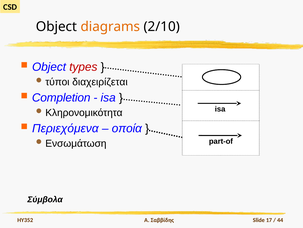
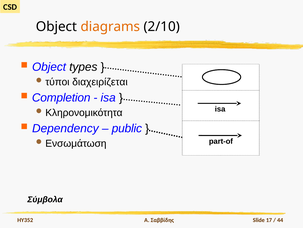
types colour: red -> black (83, 67)
Περιεχόμενα: Περιεχόμενα -> Dependency (65, 128)
οποία: οποία -> public (127, 128)
